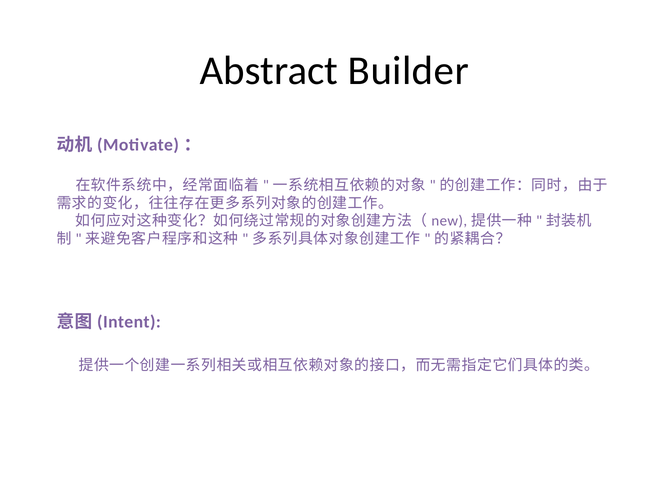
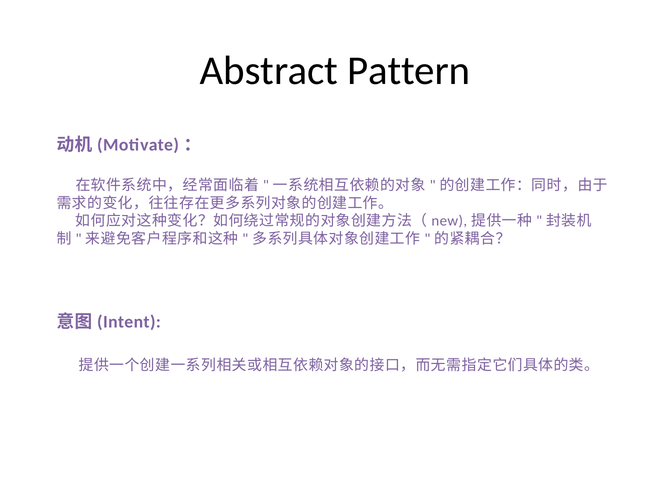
Builder: Builder -> Pattern (409, 71)
